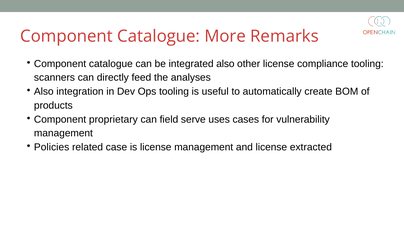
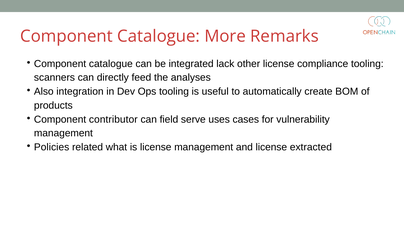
integrated also: also -> lack (225, 64)
proprietary: proprietary -> contributor (113, 119)
case: case -> what (116, 147)
